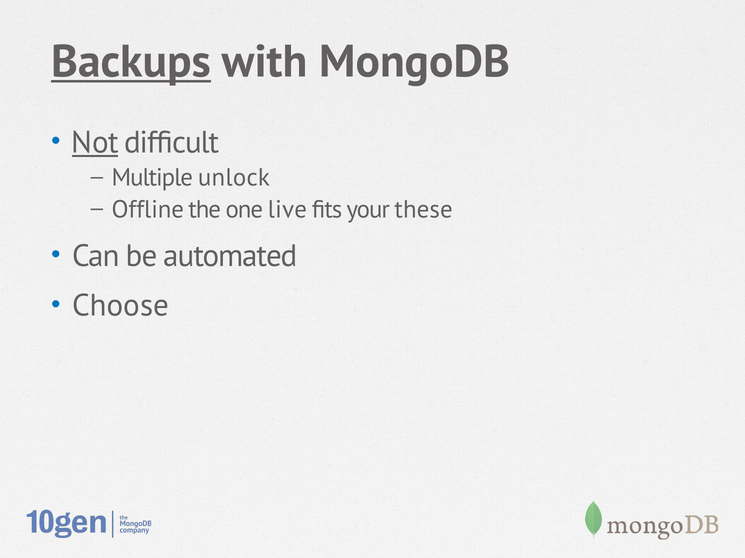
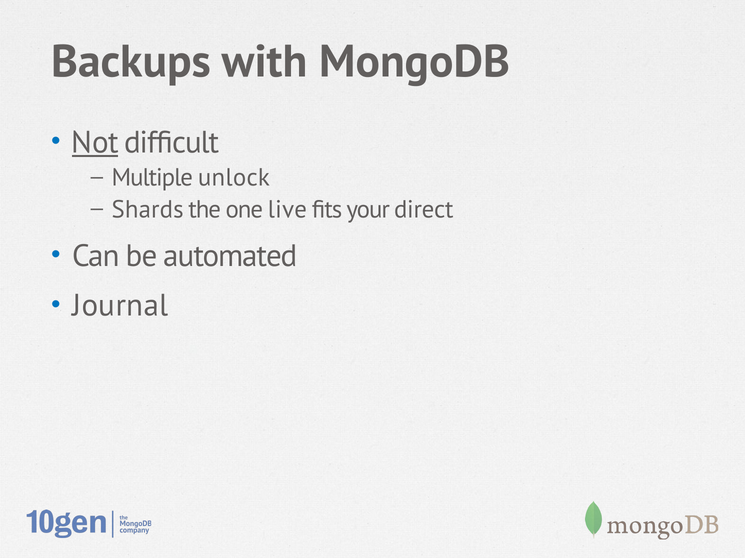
Backups underline: present -> none (131, 62)
Offline: Offline -> Shards (148, 210)
these: these -> direct (424, 210)
Choose: Choose -> Journal (120, 306)
